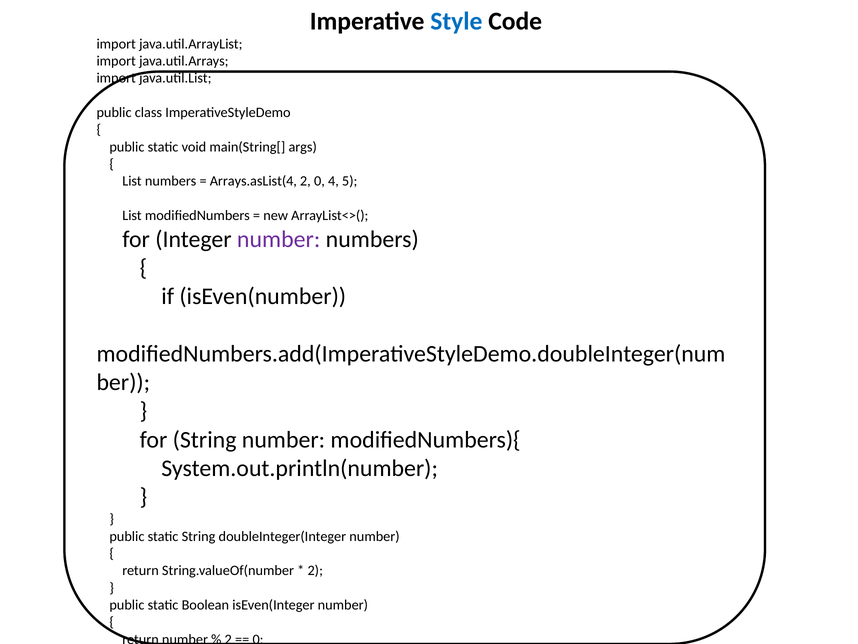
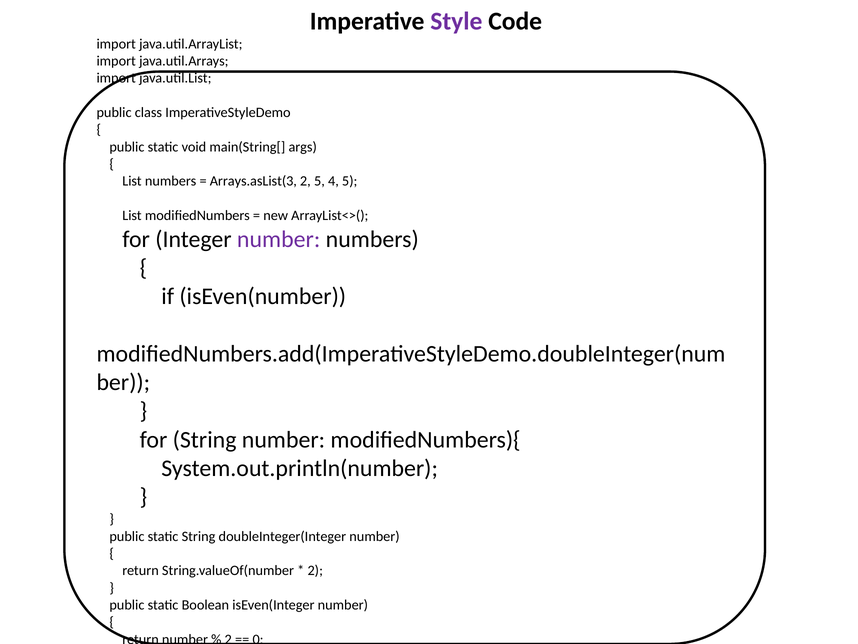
Style colour: blue -> purple (456, 21)
Arrays.asList(4: Arrays.asList(4 -> Arrays.asList(3 (253, 181)
2 0: 0 -> 5 (319, 181)
